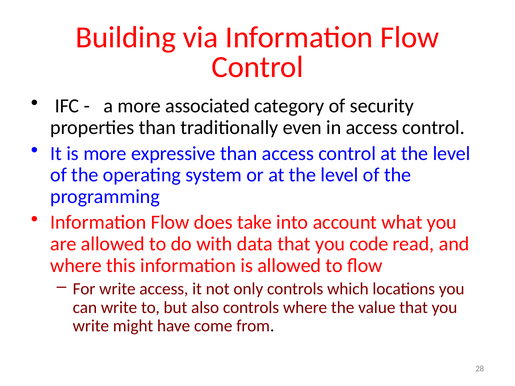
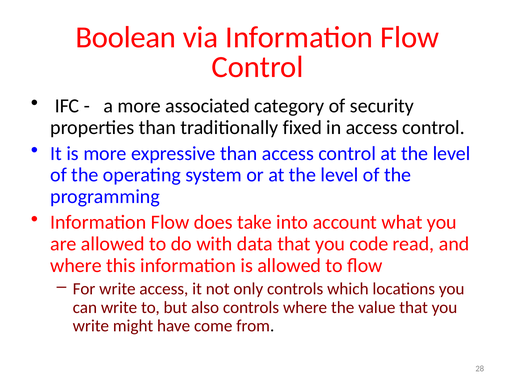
Building: Building -> Boolean (126, 37)
even: even -> fixed (302, 128)
